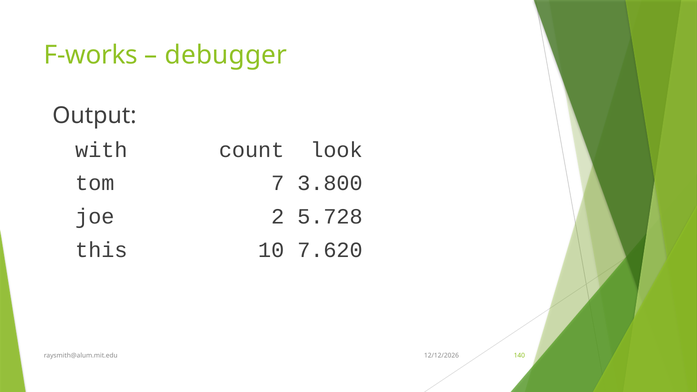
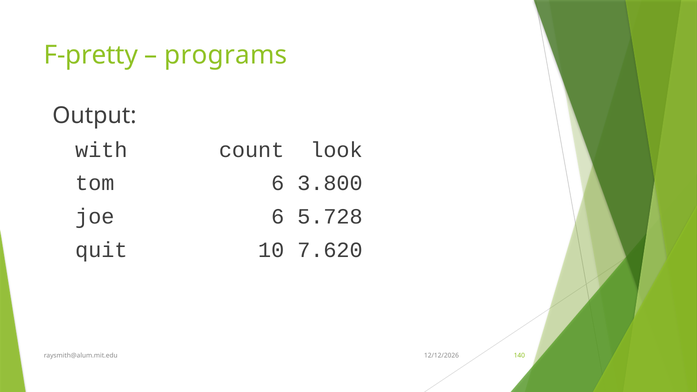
F-works: F-works -> F-pretty (91, 55)
debugger: debugger -> programs (226, 55)
tom 7: 7 -> 6 (278, 183)
joe 2: 2 -> 6 (278, 217)
this: this -> quit (101, 250)
